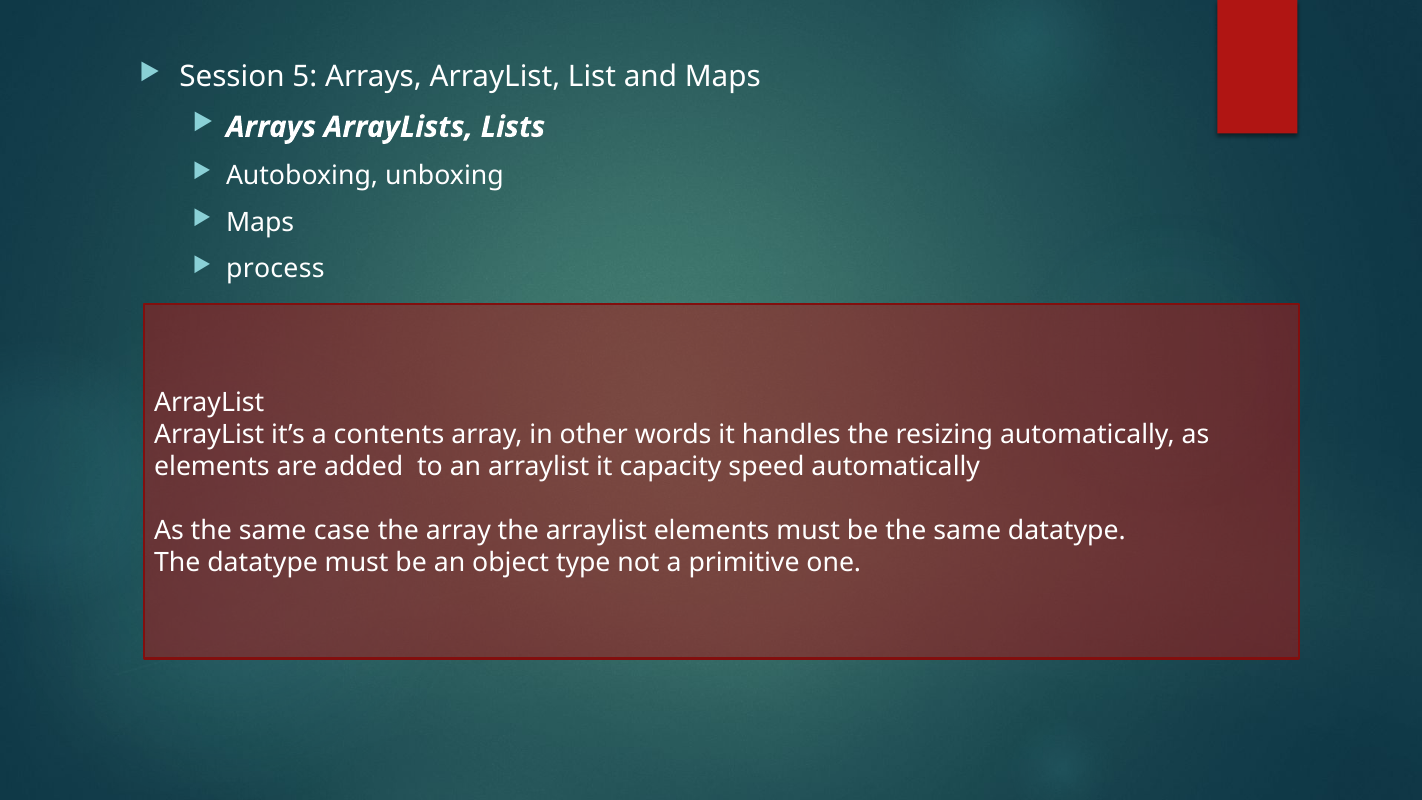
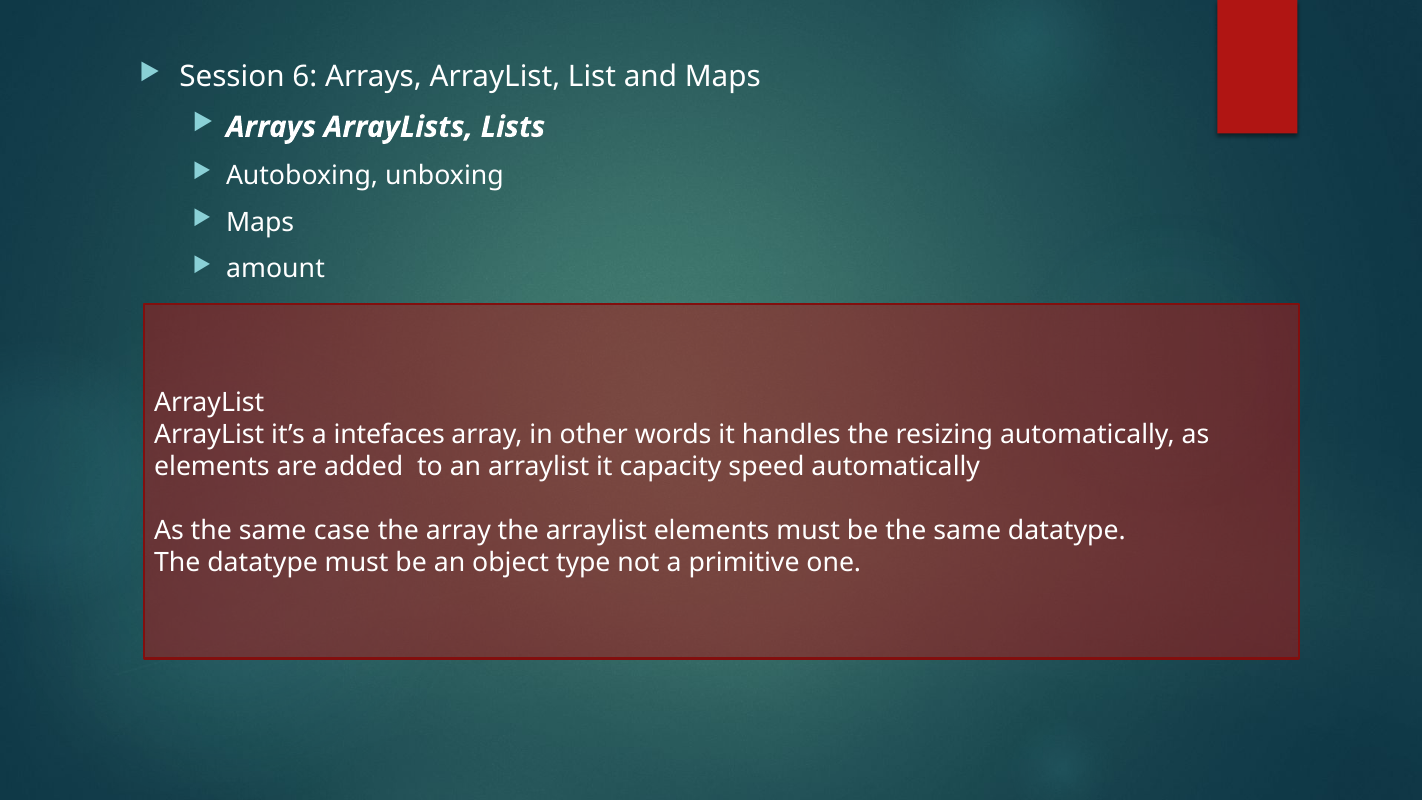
5: 5 -> 6 (305, 77)
process: process -> amount (275, 269)
contents: contents -> intefaces (389, 435)
